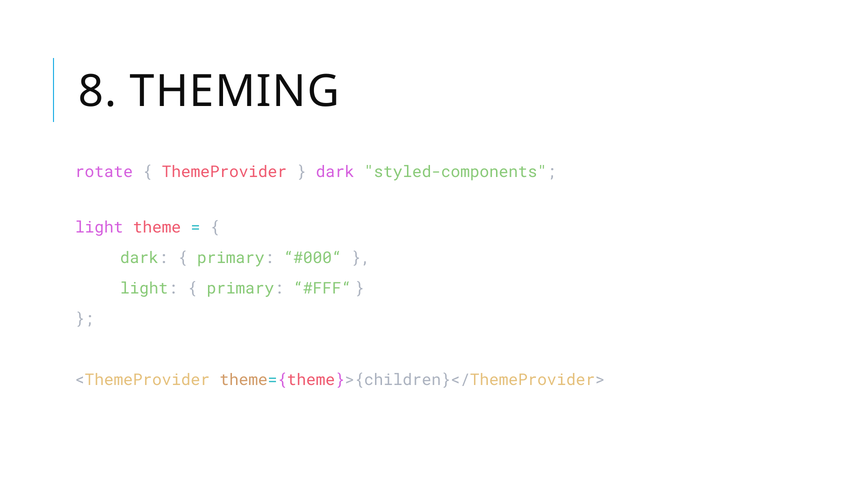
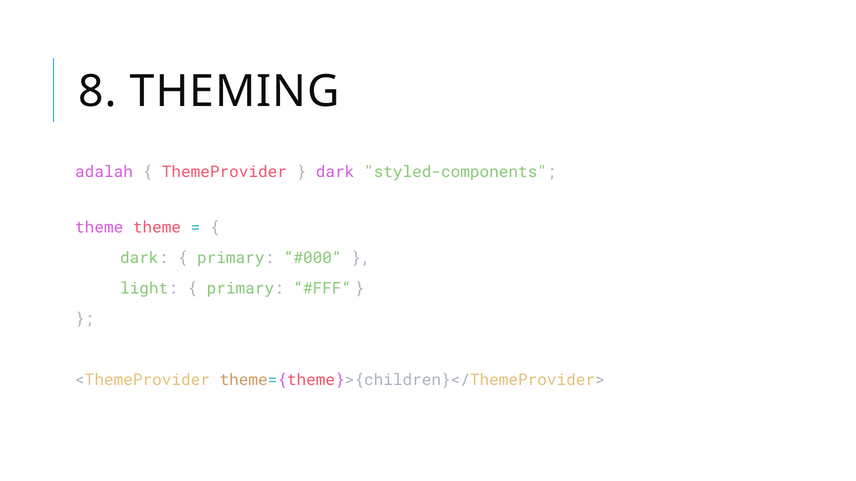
rotate: rotate -> adalah (104, 172)
light: light -> theme (99, 228)
